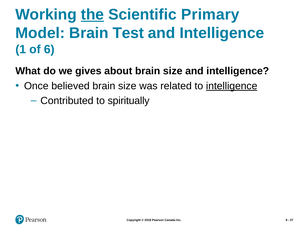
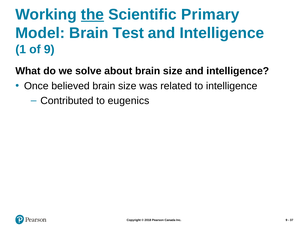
of 6: 6 -> 9 (49, 49)
gives: gives -> solve (88, 71)
intelligence underline: present -> none (232, 86)
spiritually: spiritually -> eugenics (128, 101)
